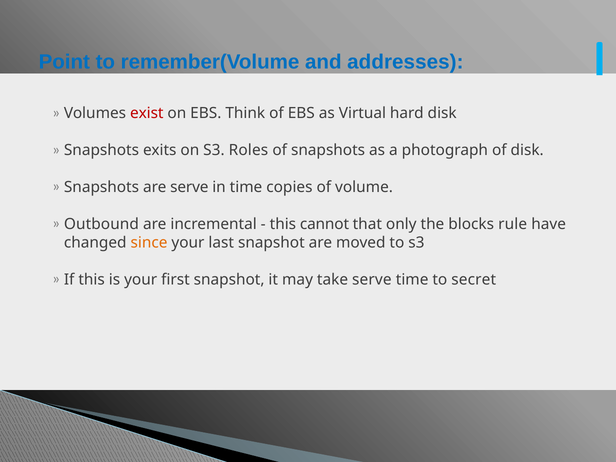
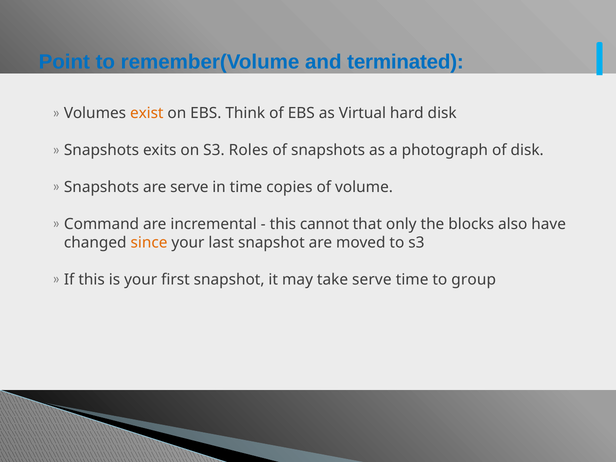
addresses: addresses -> terminated (405, 62)
exist colour: red -> orange (147, 113)
Outbound: Outbound -> Command (102, 224)
rule: rule -> also (513, 224)
secret: secret -> group (474, 280)
